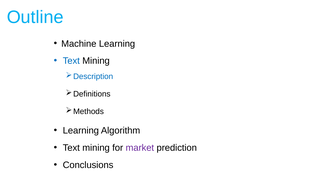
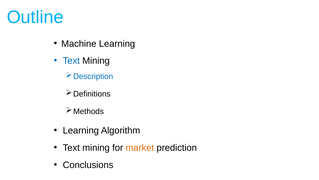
market colour: purple -> orange (140, 147)
